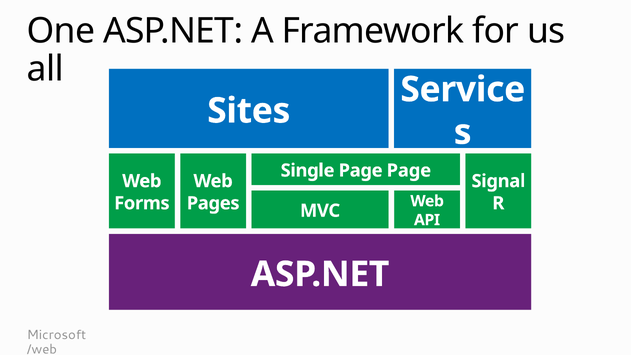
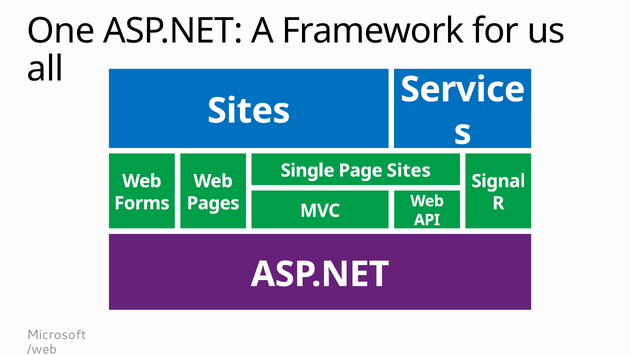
Page Page: Page -> Sites (409, 171)
